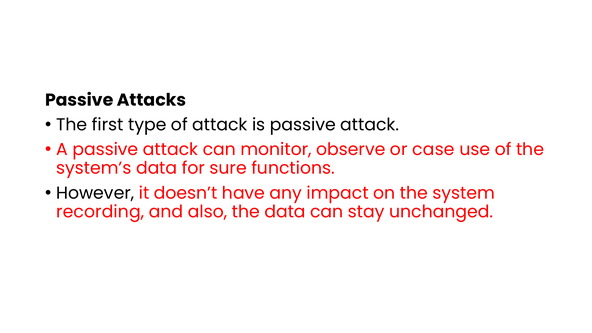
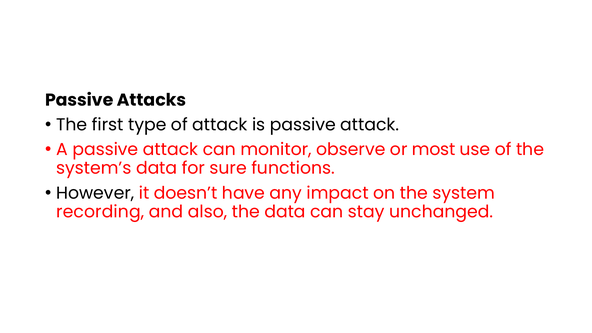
case: case -> most (434, 150)
